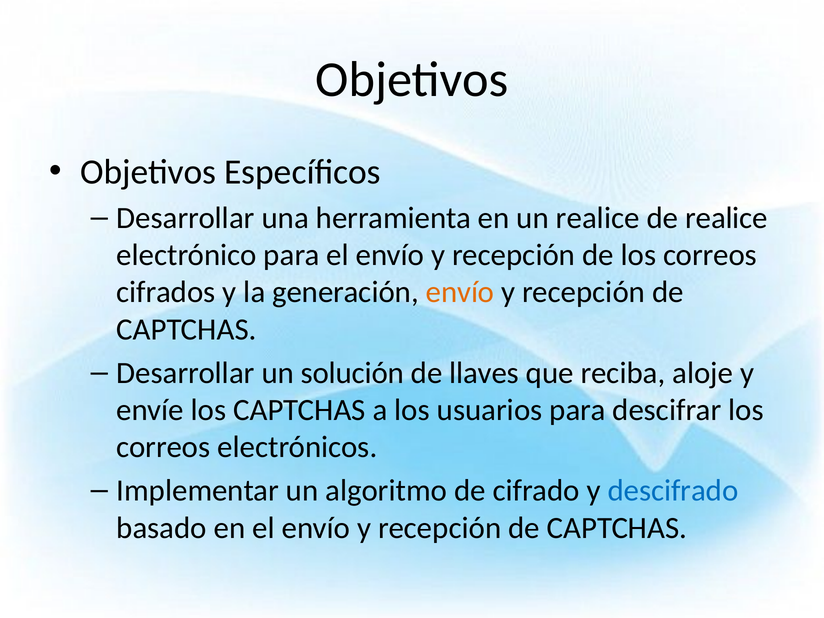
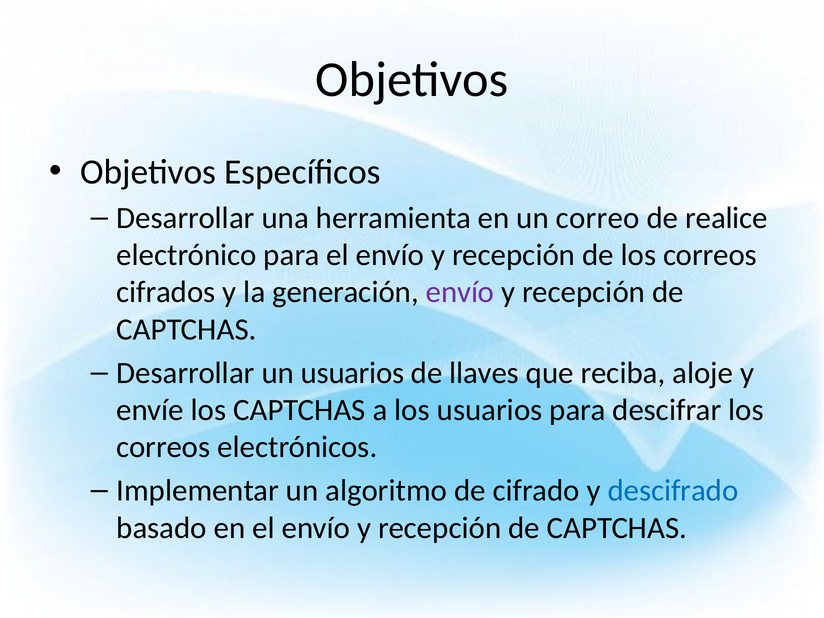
un realice: realice -> correo (598, 218)
envío colour: orange -> purple (460, 292)
un solución: solución -> usuarios (353, 373)
